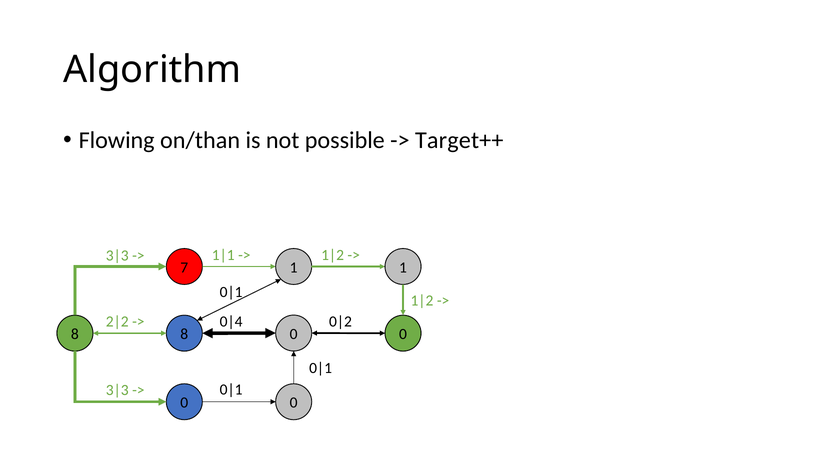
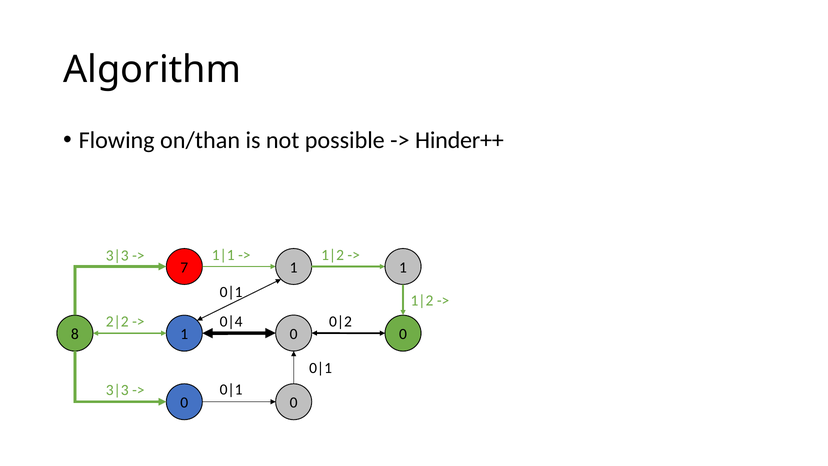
Target++: Target++ -> Hinder++ (459, 140)
8 8: 8 -> 1 (184, 334)
